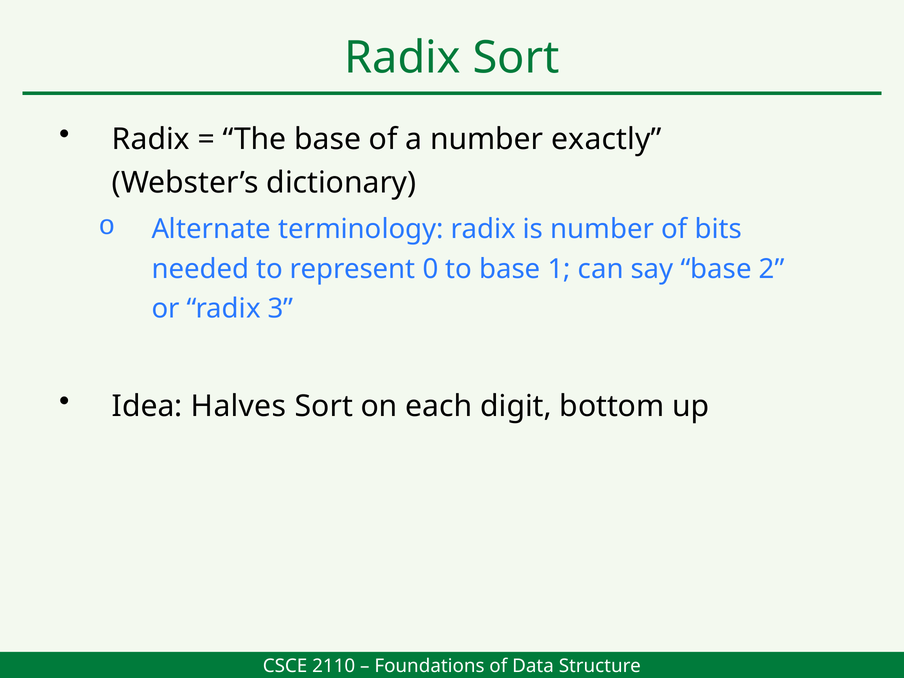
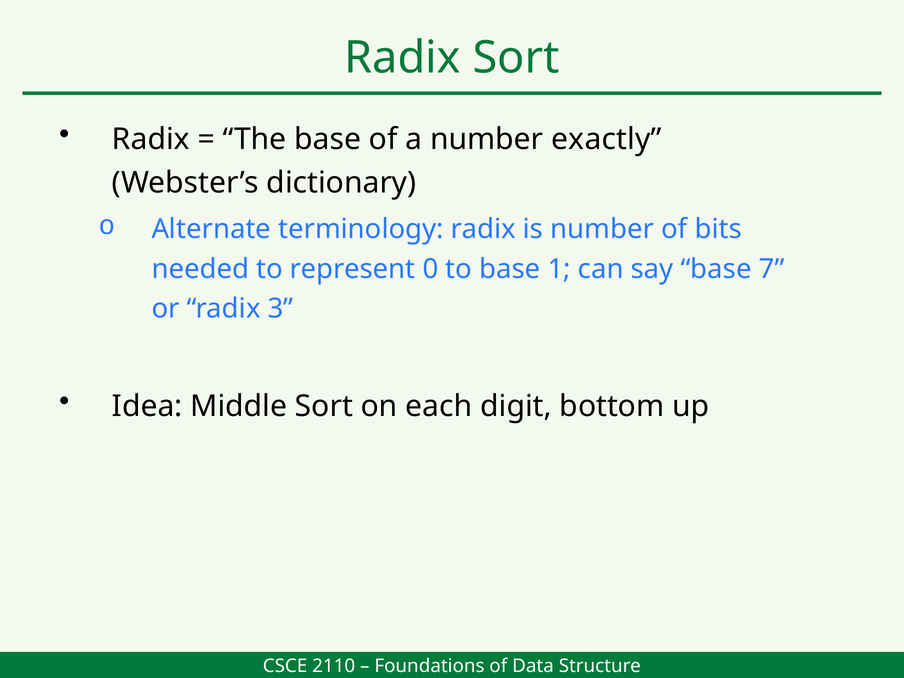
2: 2 -> 7 (772, 269)
Halves: Halves -> Middle (239, 406)
